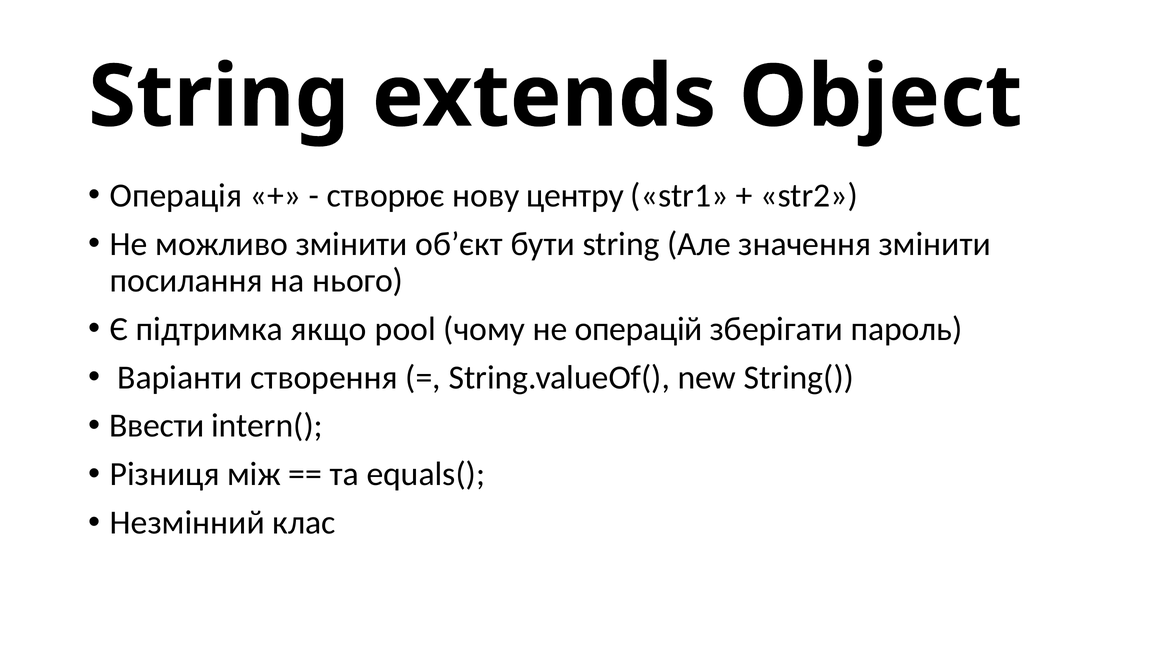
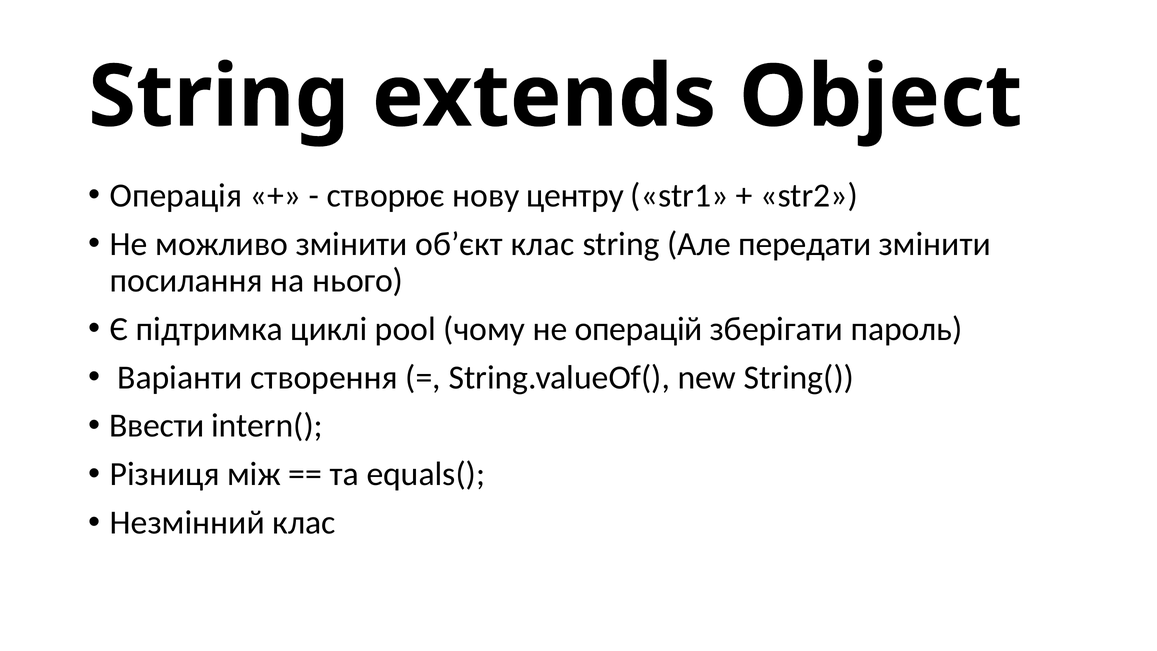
об’єкт бути: бути -> клас (543, 244)
значення: значення -> передати (805, 244)
якщо: якщо -> циклі (329, 329)
